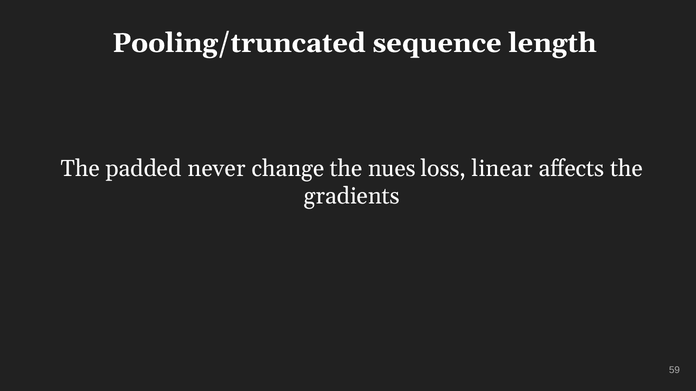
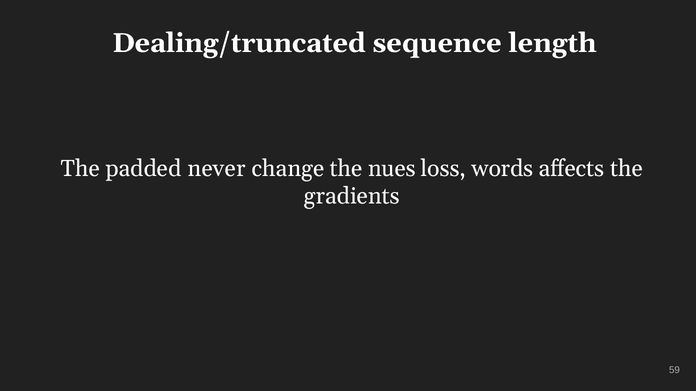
Pooling/truncated: Pooling/truncated -> Dealing/truncated (239, 43)
linear: linear -> words (502, 169)
